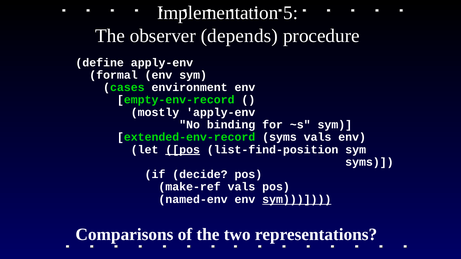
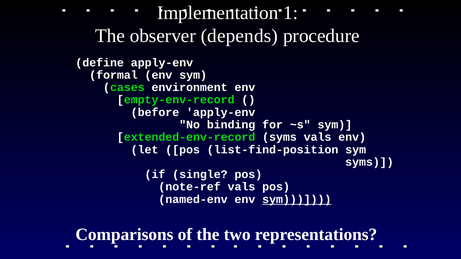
5: 5 -> 1 (291, 13)
mostly: mostly -> before (155, 112)
pos underline: present -> none (183, 150)
decide: decide -> single (200, 175)
make-ref: make-ref -> note-ref (190, 187)
